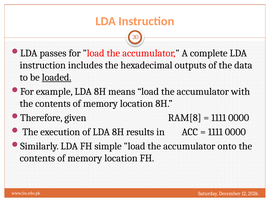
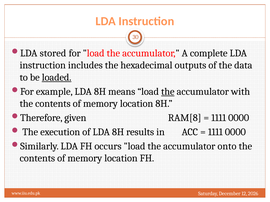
passes: passes -> stored (53, 53)
the underline: none -> present (168, 92)
simple: simple -> occurs (108, 146)
